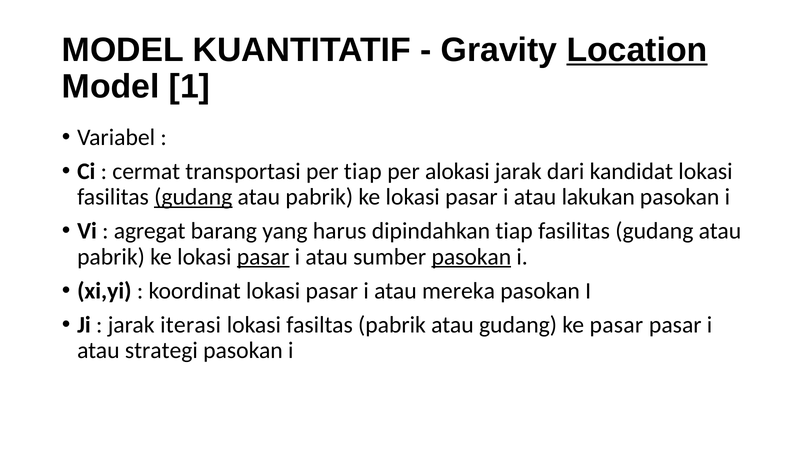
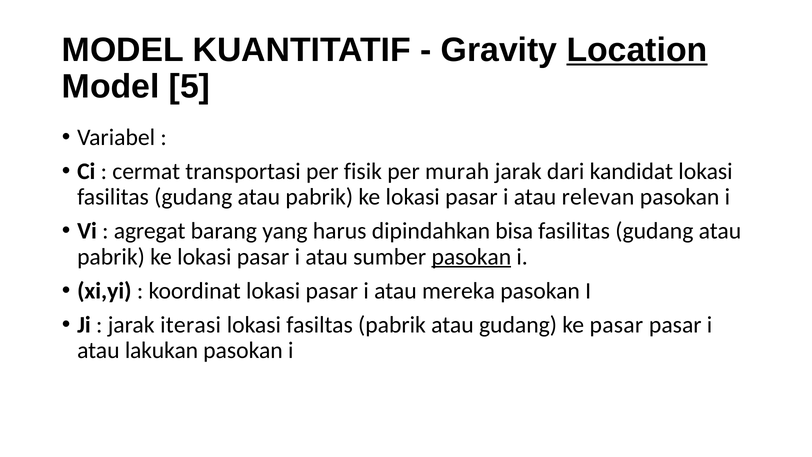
1: 1 -> 5 (189, 86)
per tiap: tiap -> fisik (363, 171)
alokasi: alokasi -> murah (457, 171)
gudang underline: present -> none (193, 197)
lakukan: lakukan -> relevan (598, 197)
dipindahkan tiap: tiap -> bisa (514, 231)
pasar underline: present -> none (263, 257)
strategi: strategi -> lakukan (162, 350)
